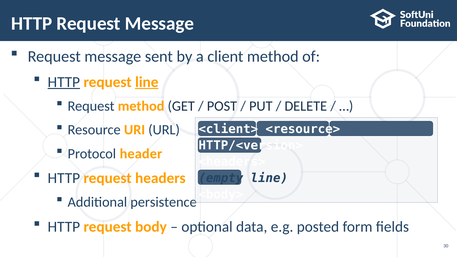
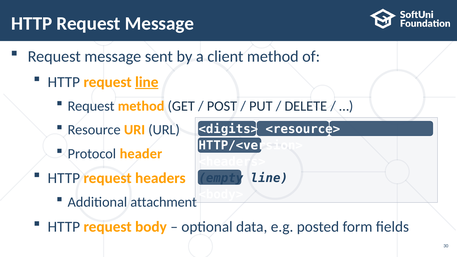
HTTP underline: present -> none (64, 82)
<client>: <client> -> <digits> (228, 129)
persistence: persistence -> attachment (164, 202)
